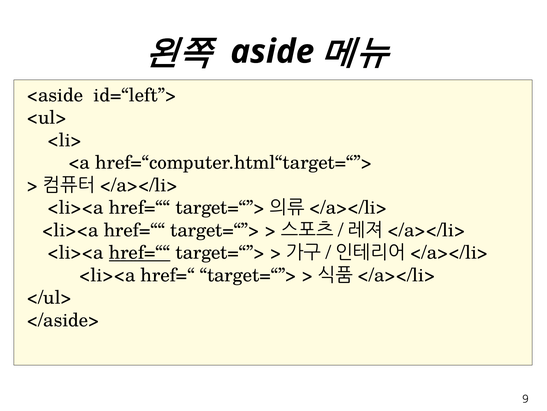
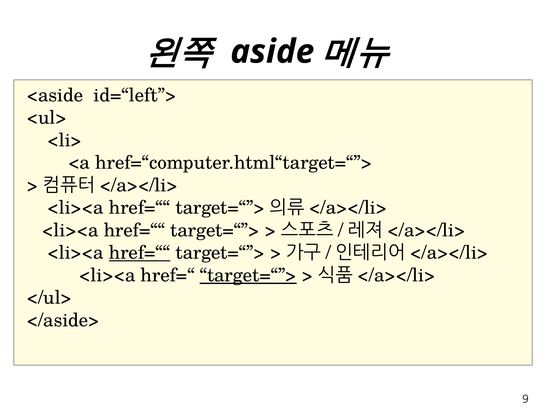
target=“”> underline: none -> present (248, 275)
